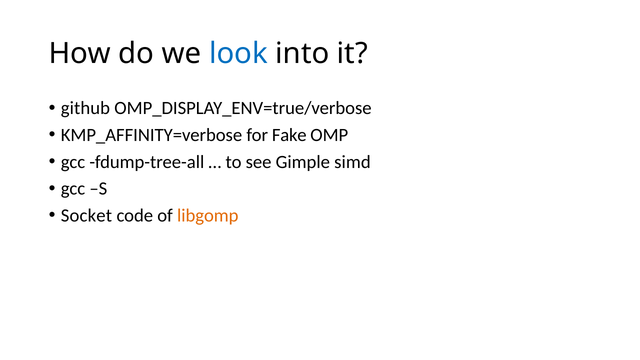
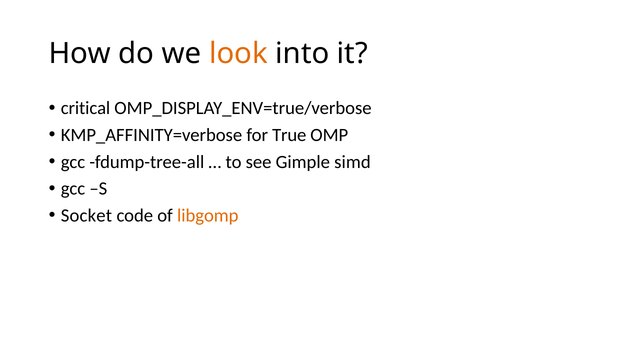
look colour: blue -> orange (238, 54)
github: github -> critical (86, 108)
Fake: Fake -> True (289, 135)
